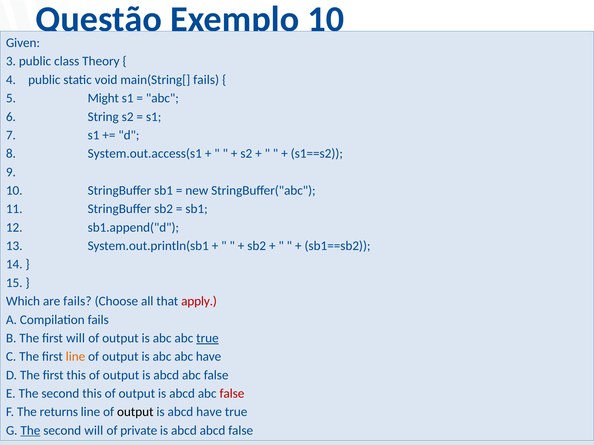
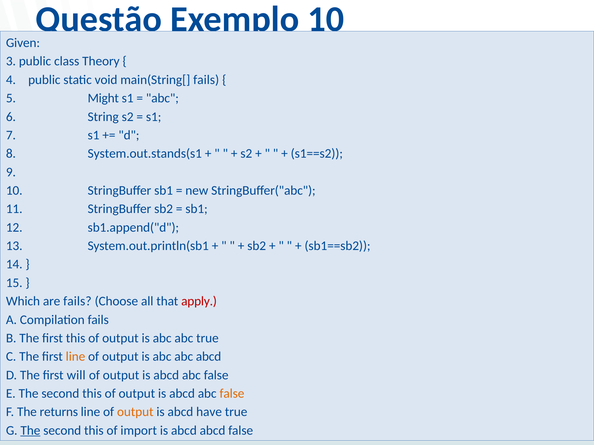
System.out.access(s1: System.out.access(s1 -> System.out.stands(s1 (145, 154)
first will: will -> this (76, 339)
true underline: present -> none (207, 339)
abc have: have -> abcd (209, 357)
first this: this -> will (76, 375)
false colour: red -> orange (232, 394)
output colour: black -> orange (135, 412)
will: will -> this (94, 431)
private: private -> import (139, 431)
